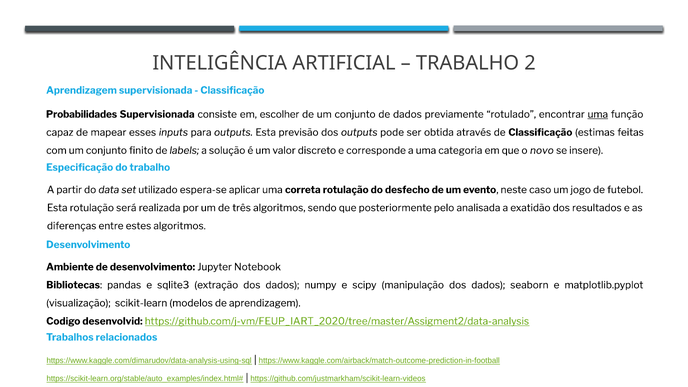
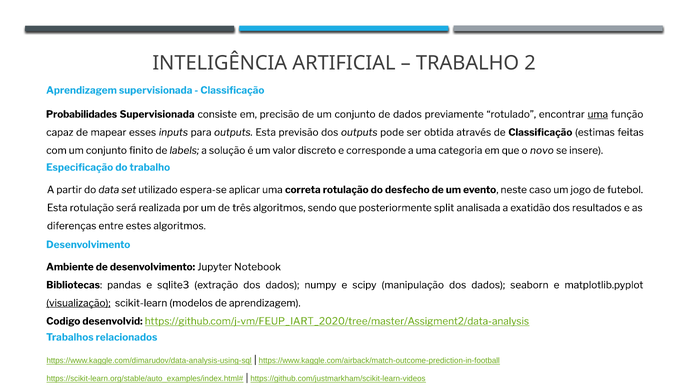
escolher: escolher -> precisão (279, 114)
pelo: pelo -> split (444, 208)
visualização underline: none -> present (78, 303)
